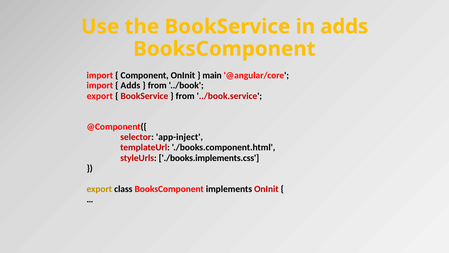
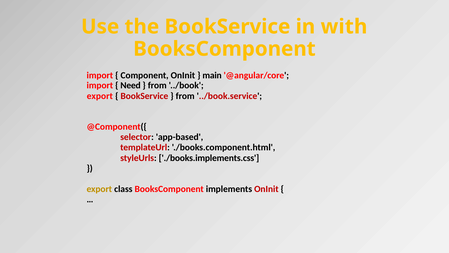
in adds: adds -> with (344, 27)
Adds: Adds -> Need (131, 85)
app-inject: app-inject -> app-based (180, 137)
